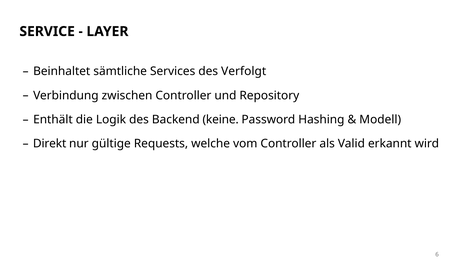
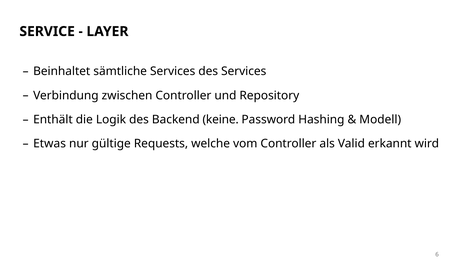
des Verfolgt: Verfolgt -> Services (244, 71)
Direkt: Direkt -> Etwas (50, 144)
